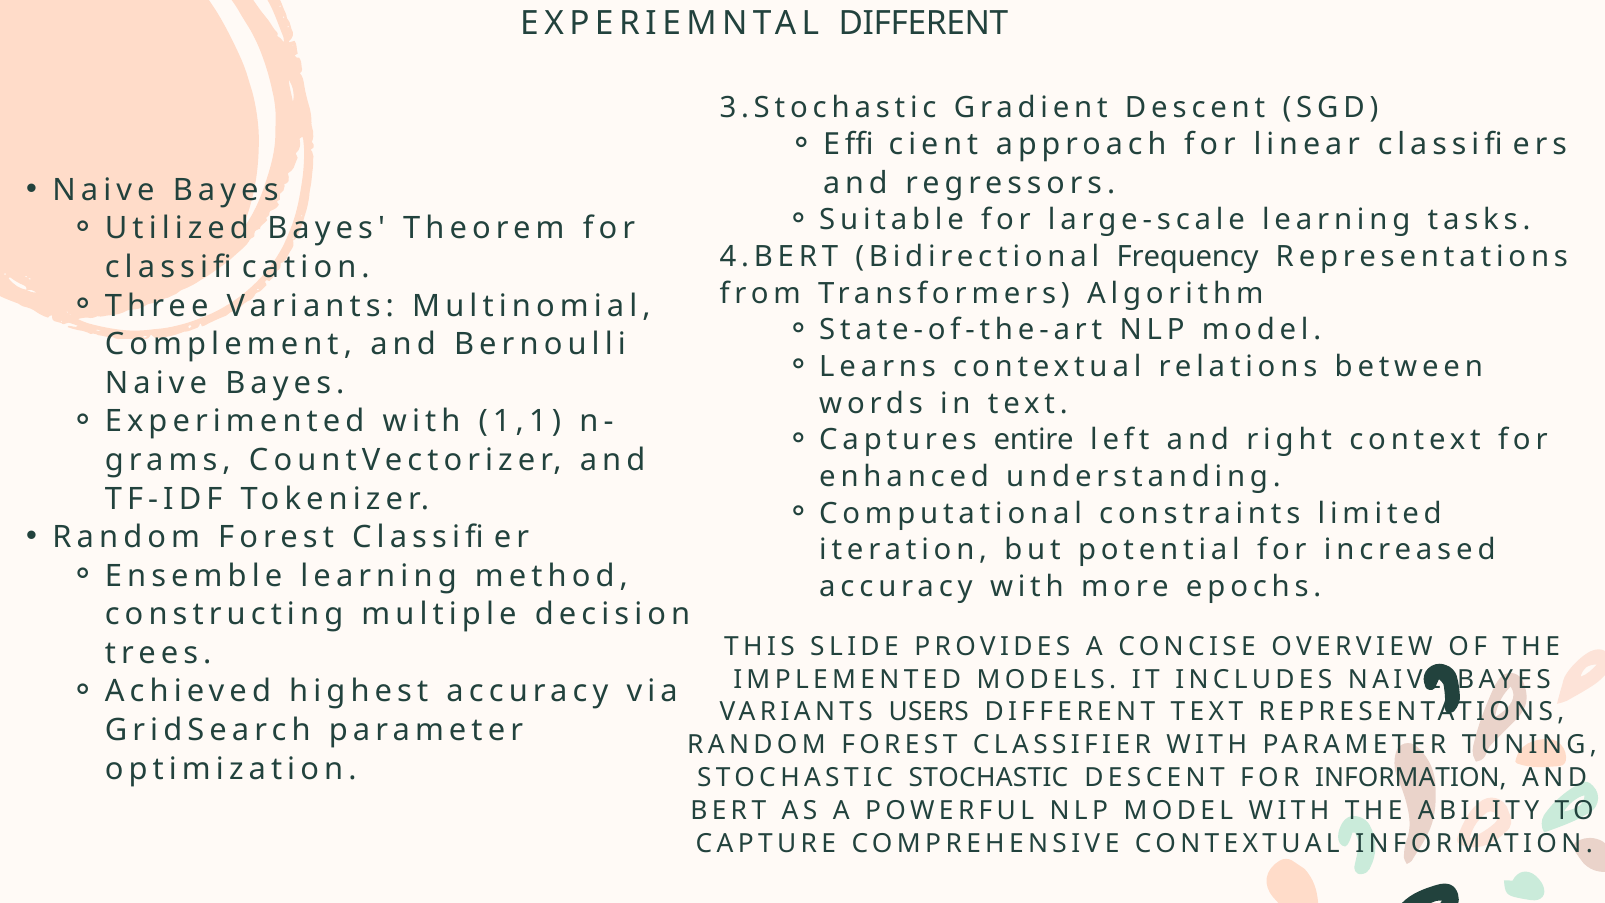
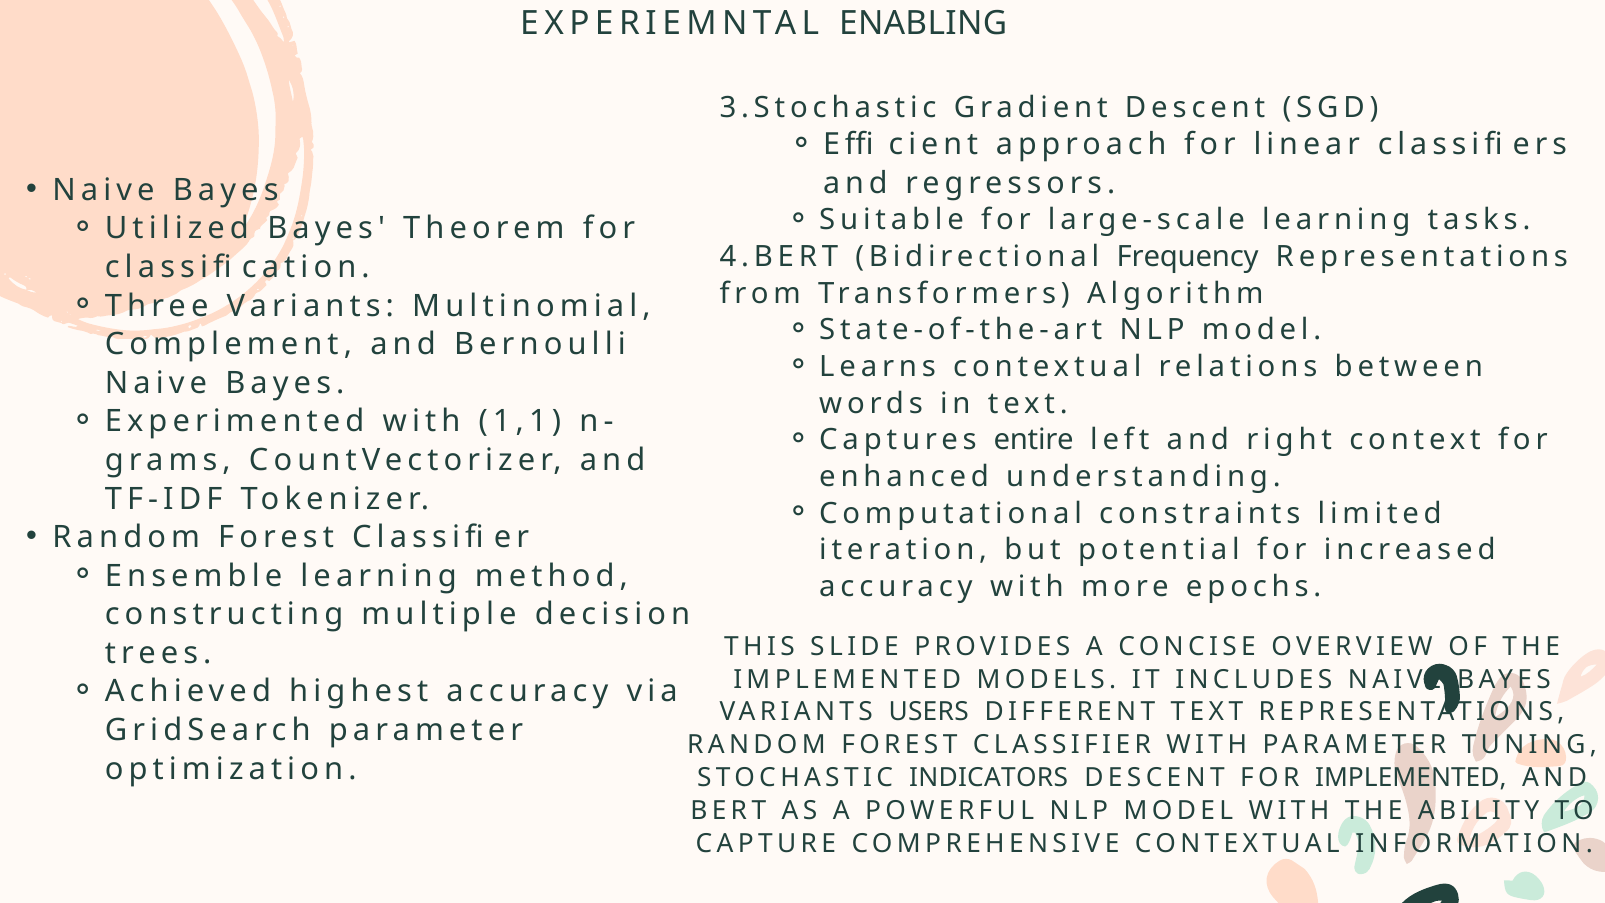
EXPERIEMNTAL DIFFERENT: DIFFERENT -> ENABLING (923, 23)
STOCHASTIC STOCHASTIC: STOCHASTIC -> INDICATORS (989, 778)
FOR INFORMATION: INFORMATION -> IMPLEMENTED (1411, 778)
